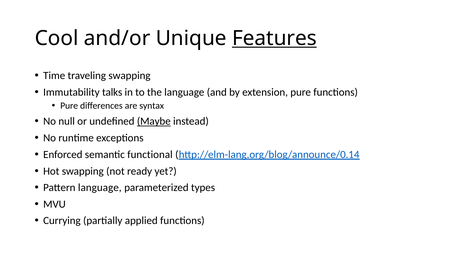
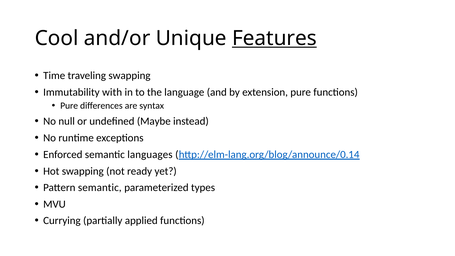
talks: talks -> with (112, 92)
Maybe underline: present -> none (154, 121)
functional: functional -> languages (150, 155)
Pattern language: language -> semantic (100, 188)
